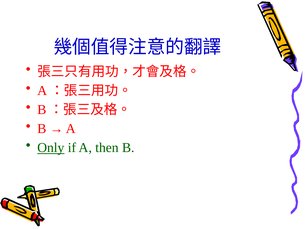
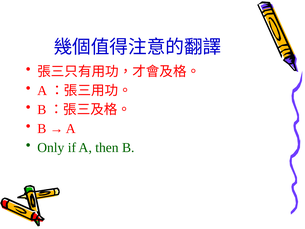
Only underline: present -> none (51, 148)
